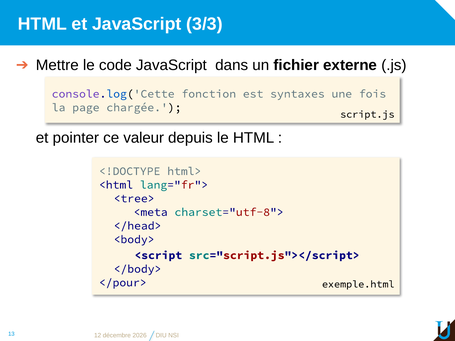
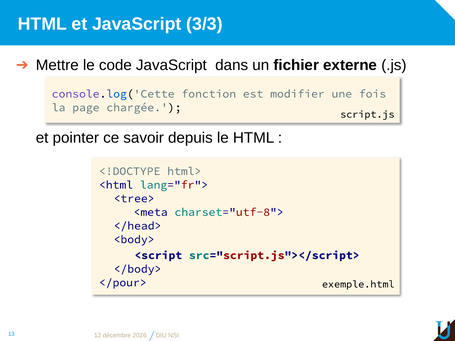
syntaxes: syntaxes -> modifier (297, 94)
valeur: valeur -> savoir (144, 138)
